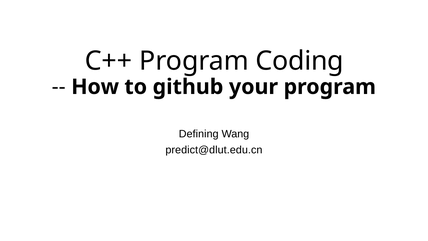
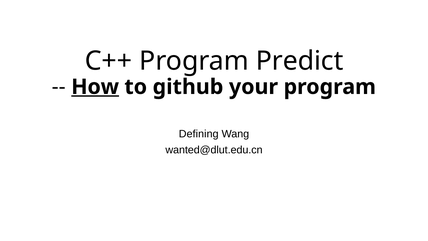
Coding: Coding -> Predict (300, 61)
How underline: none -> present (95, 87)
predict@dlut.edu.cn: predict@dlut.edu.cn -> wanted@dlut.edu.cn (214, 150)
